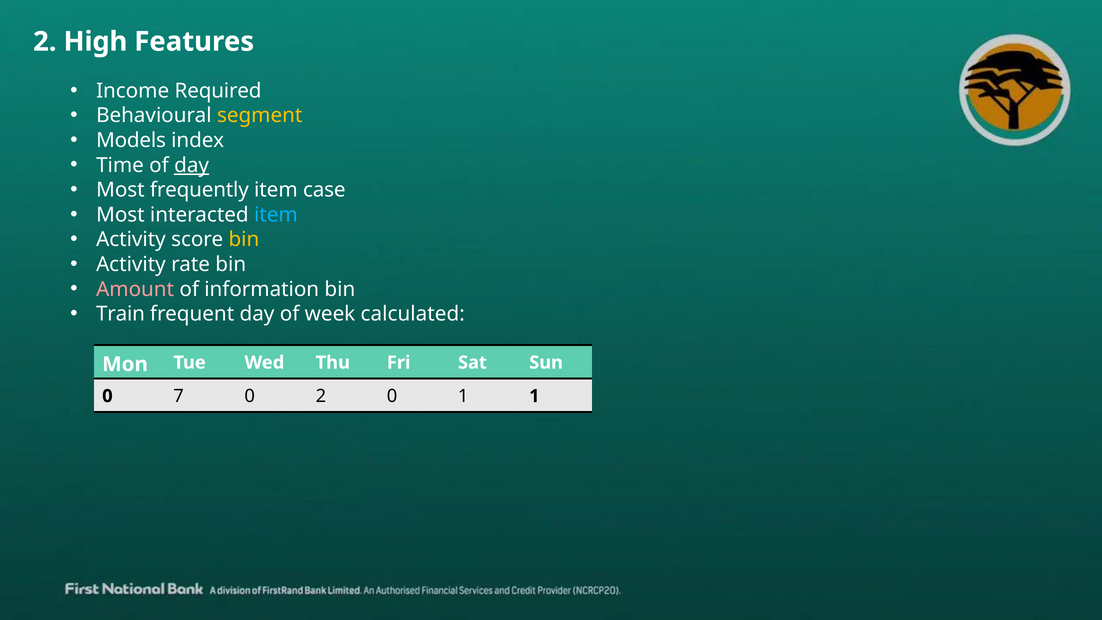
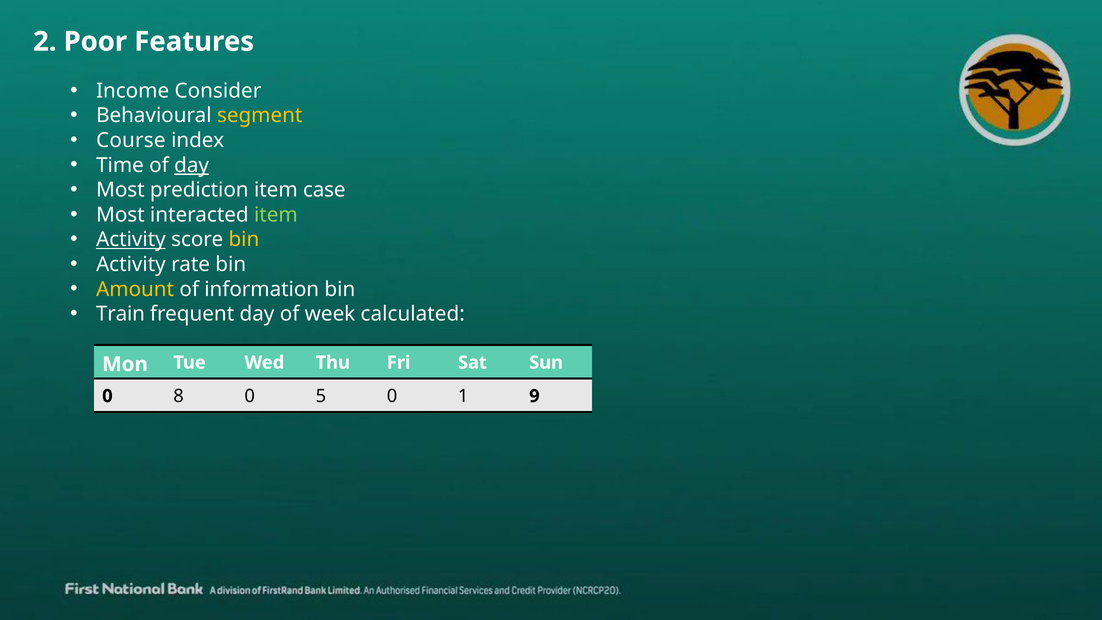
High: High -> Poor (95, 42)
Required: Required -> Consider (218, 91)
Models: Models -> Course (131, 140)
frequently: frequently -> prediction (199, 190)
item colour: light blue -> light green (276, 215)
Activity underline: none -> present (131, 240)
Amount colour: pink -> yellow (135, 289)
7: 7 -> 8 (179, 396)
0 2: 2 -> 5 (321, 396)
1 1: 1 -> 9 (534, 396)
